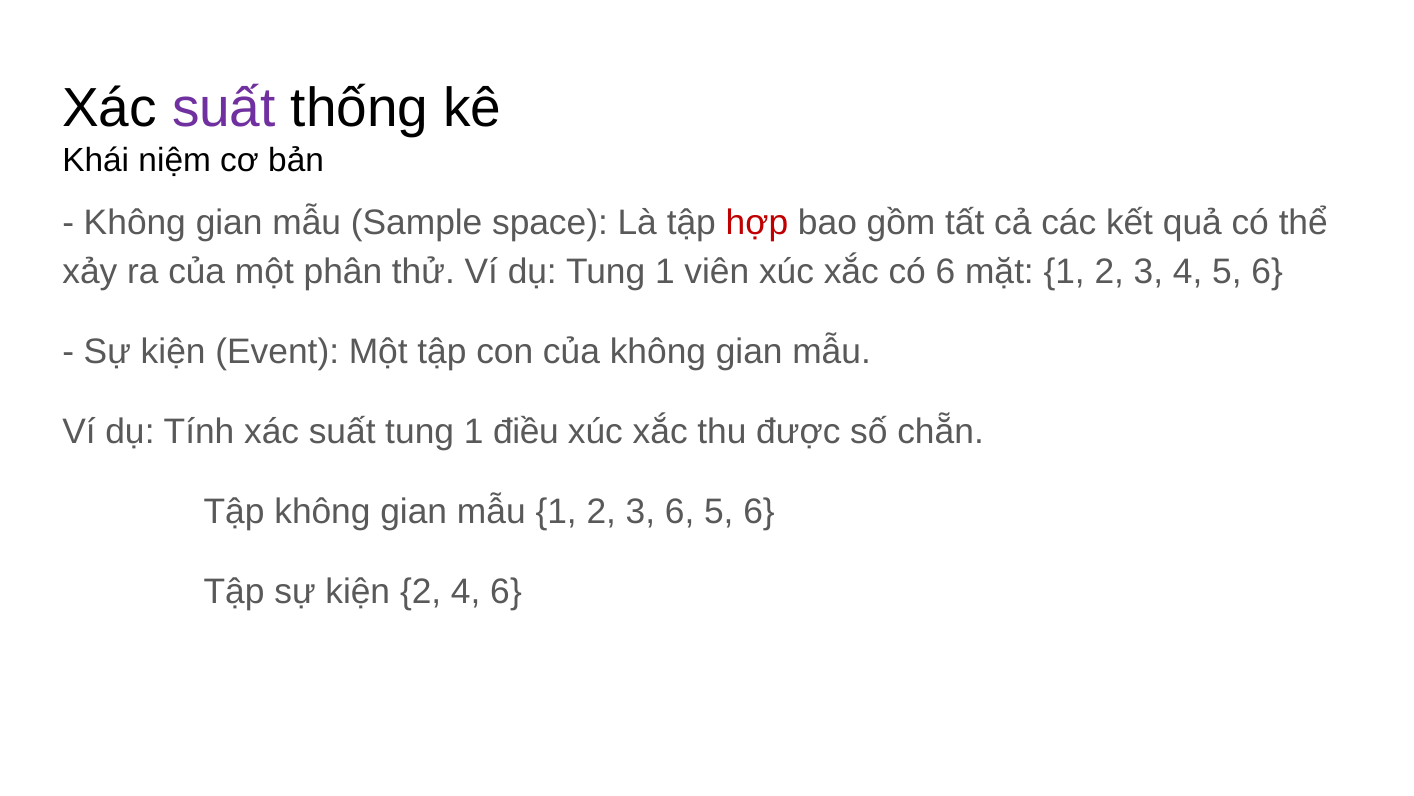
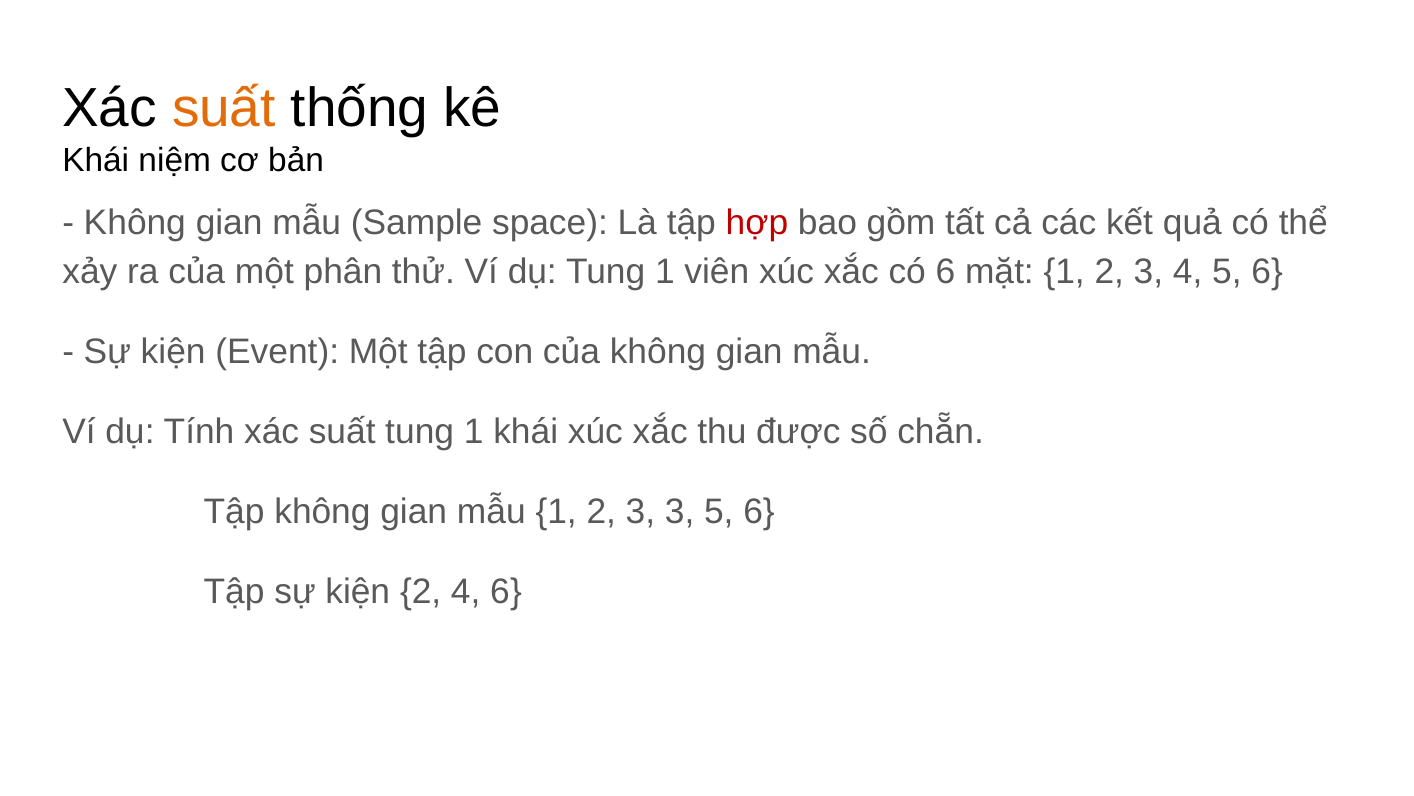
suất colour: purple -> orange (224, 108)
1 điều: điều -> khái (526, 431)
3 6: 6 -> 3 (680, 512)
